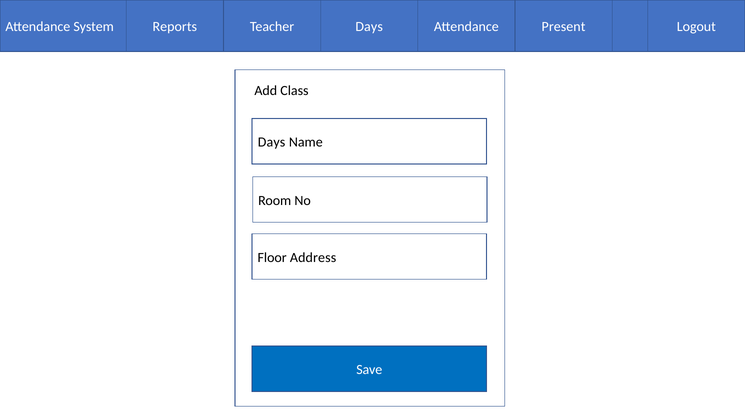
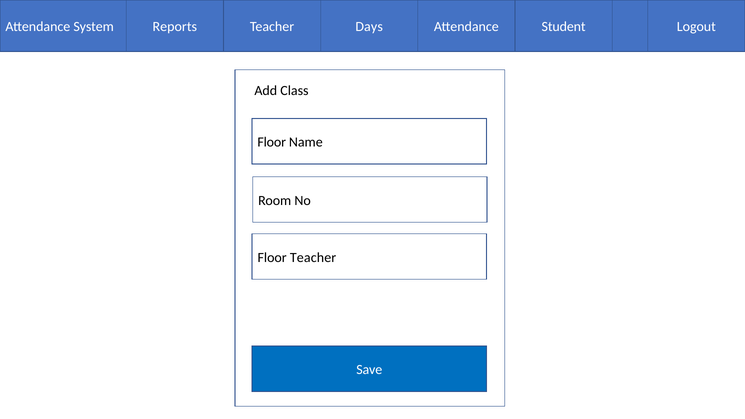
Present: Present -> Student (564, 27)
Days: Days -> Floor (272, 142)
Floor Address: Address -> Teacher (313, 258)
